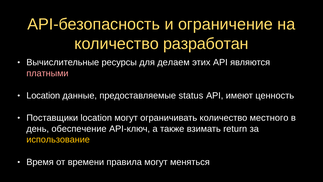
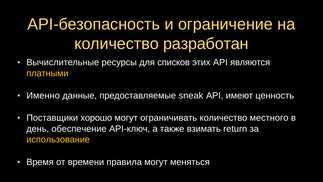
делаем: делаем -> списков (174, 62)
платными colour: pink -> yellow (47, 73)
Location: Location -> Именно (43, 95)
status: status -> sneak (191, 95)
Поставщики location: location -> хорошо (96, 118)
